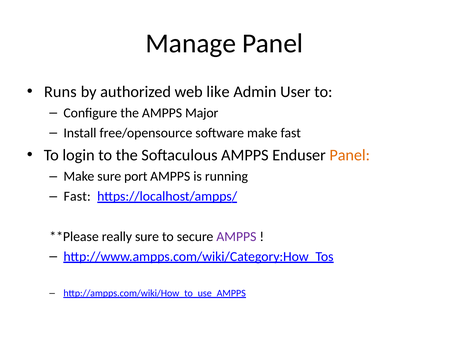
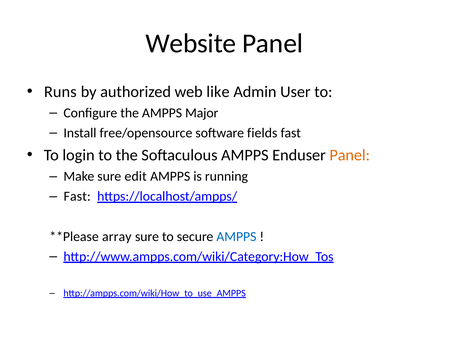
Manage: Manage -> Website (191, 43)
software make: make -> fields (262, 133)
port: port -> edit (136, 176)
really: really -> array (117, 236)
AMPPS colour: purple -> blue (236, 236)
